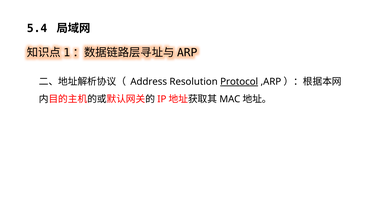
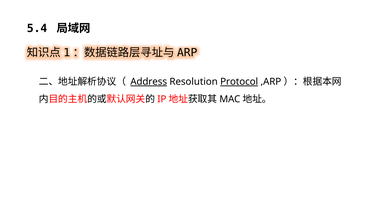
Address underline: none -> present (149, 82)
